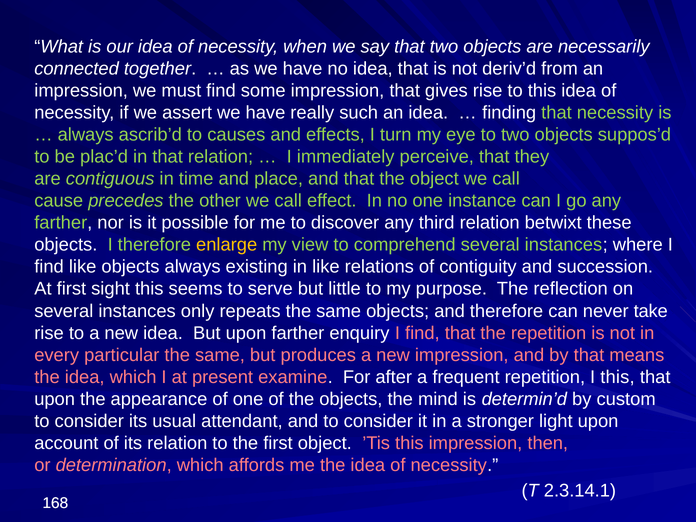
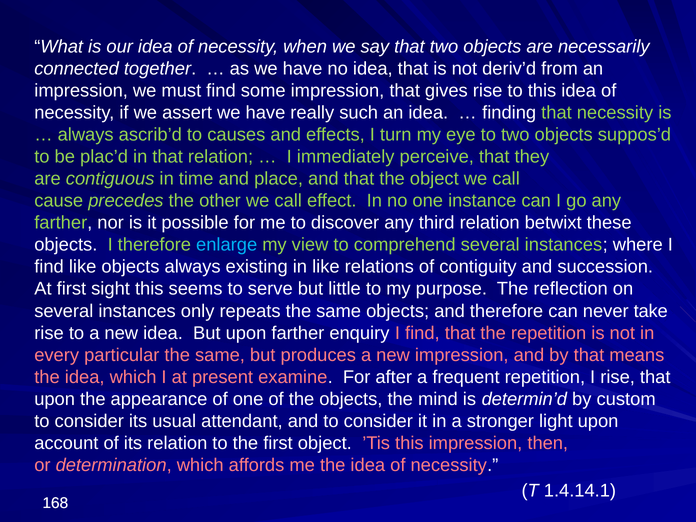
enlarge colour: yellow -> light blue (227, 245)
I this: this -> rise (618, 377)
2.3.14.1: 2.3.14.1 -> 1.4.14.1 (580, 491)
